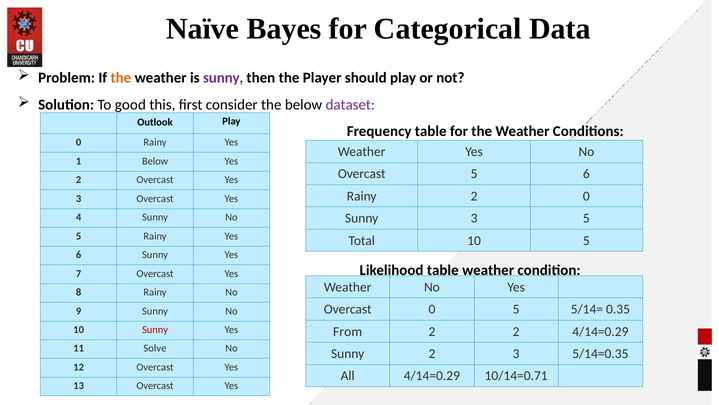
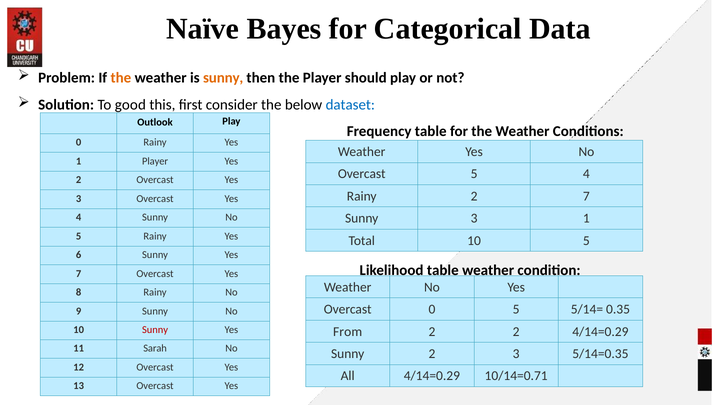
sunny colour: purple -> orange (223, 77)
dataset colour: purple -> blue (350, 104)
1 Below: Below -> Player (155, 161)
5 6: 6 -> 4 (586, 174)
2 0: 0 -> 7 (586, 196)
3 5: 5 -> 1 (586, 218)
Solve: Solve -> Sarah (155, 348)
